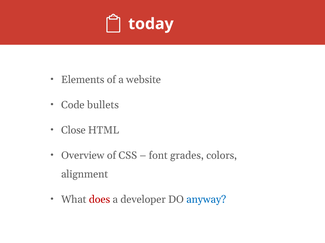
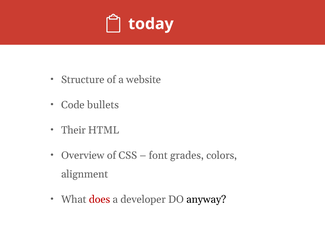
Elements: Elements -> Structure (83, 80)
Close: Close -> Their (73, 131)
anyway colour: blue -> black (206, 200)
